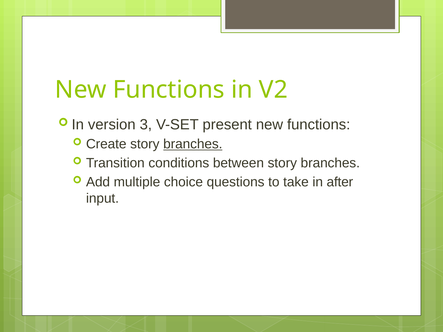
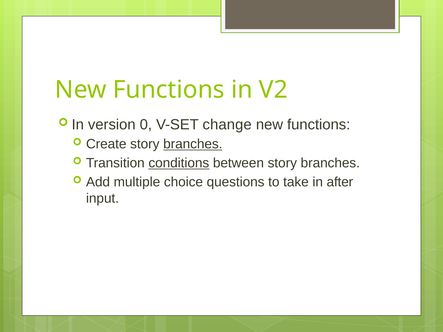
3: 3 -> 0 (146, 125)
present: present -> change (227, 125)
conditions underline: none -> present (179, 163)
